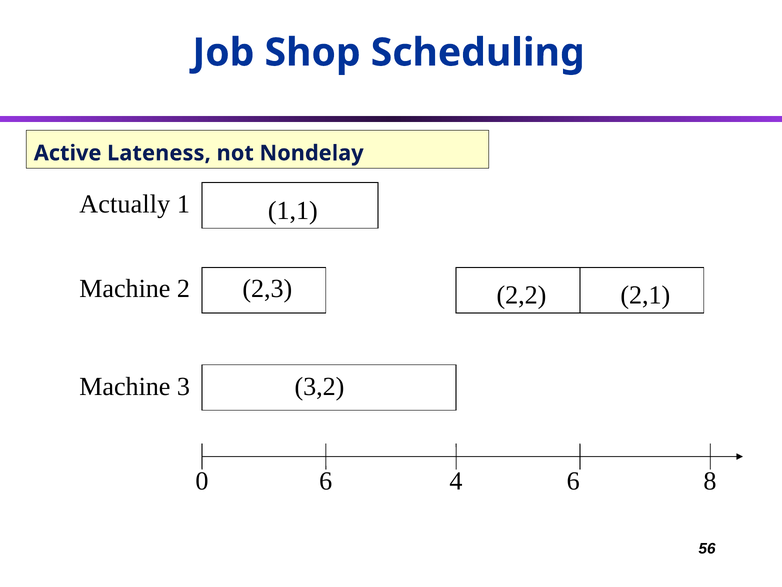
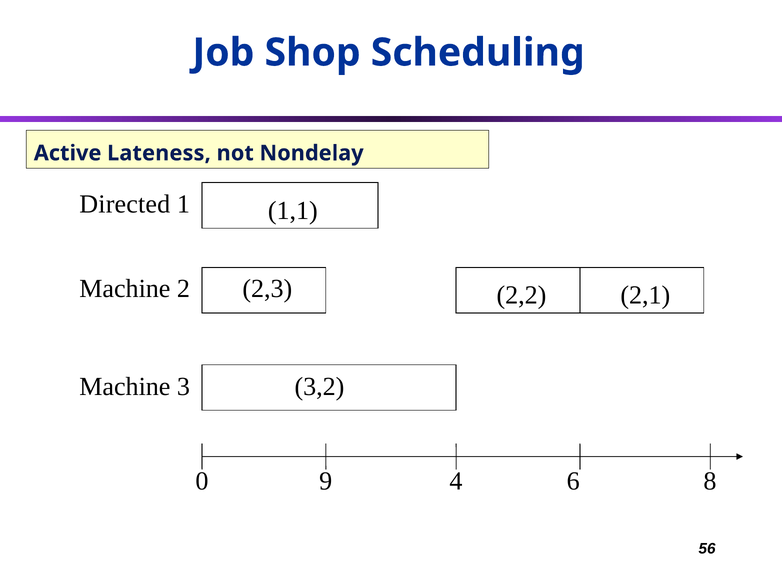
Actually: Actually -> Directed (125, 204)
0 6: 6 -> 9 (326, 481)
